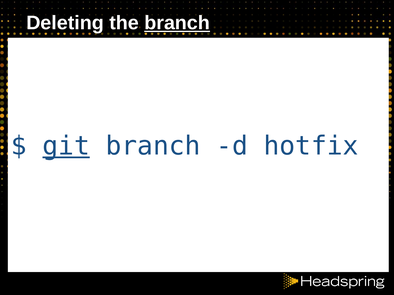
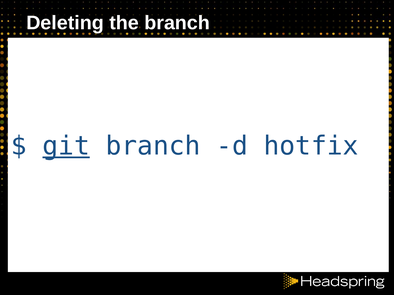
branch underline: present -> none (177, 23)
